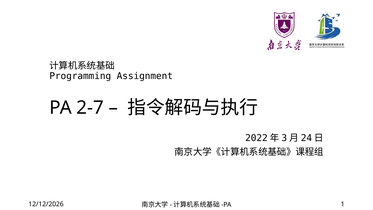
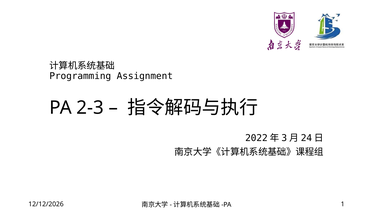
2-7: 2-7 -> 2-3 (90, 108)
